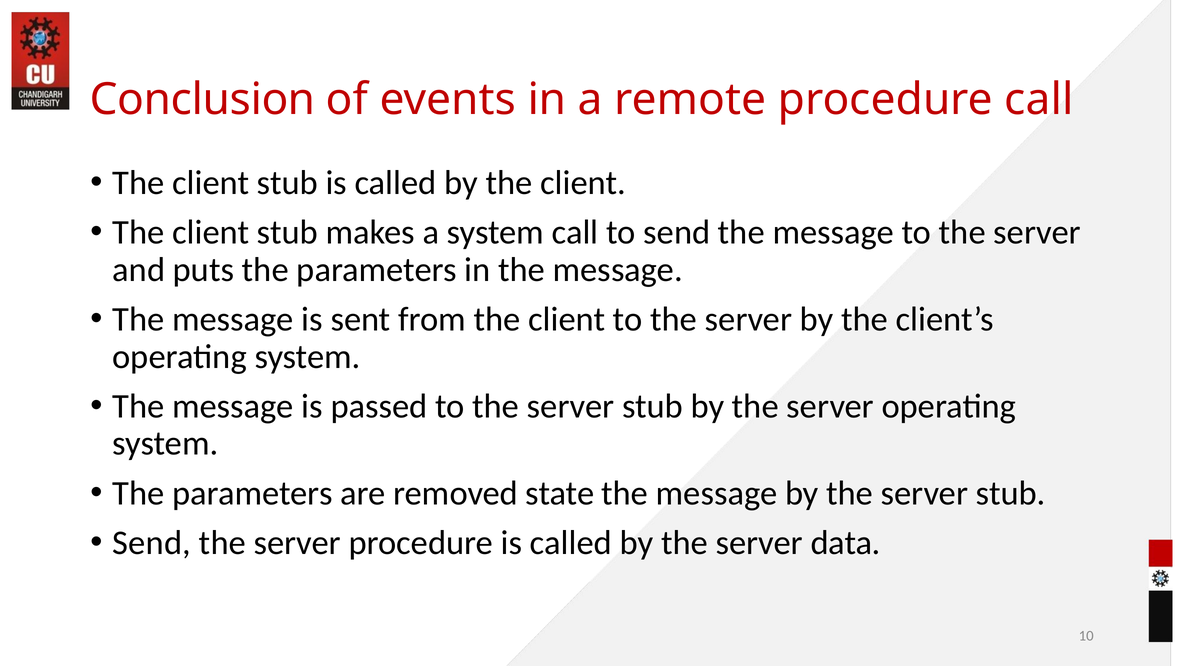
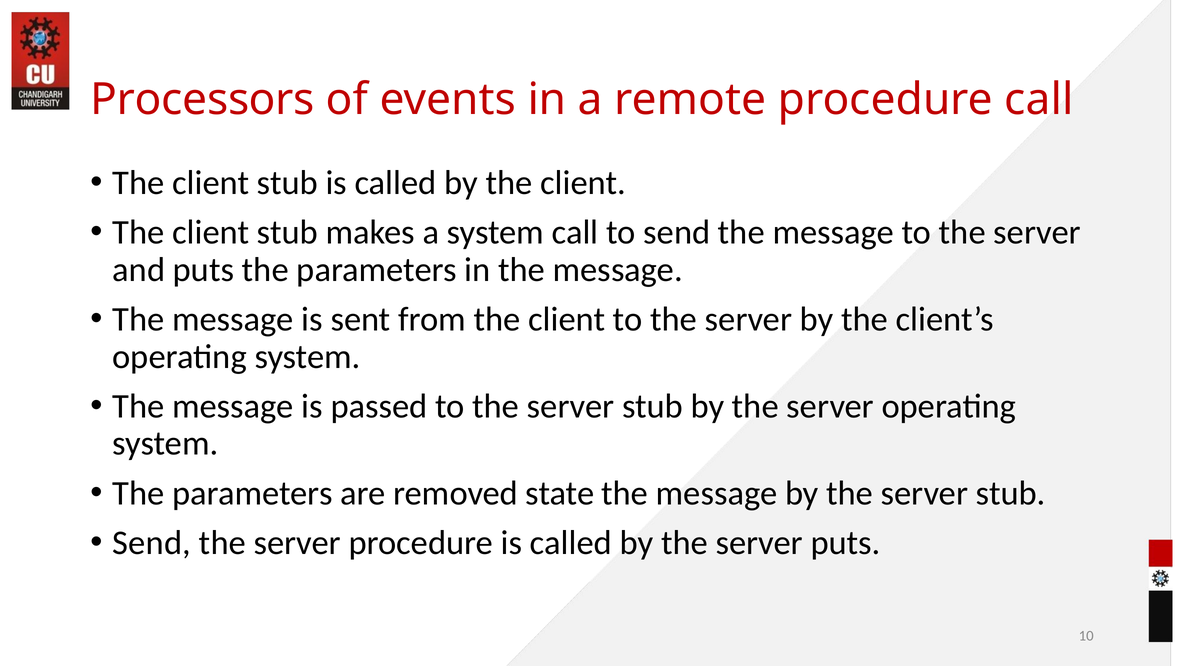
Conclusion: Conclusion -> Processors (203, 99)
server data: data -> puts (845, 543)
